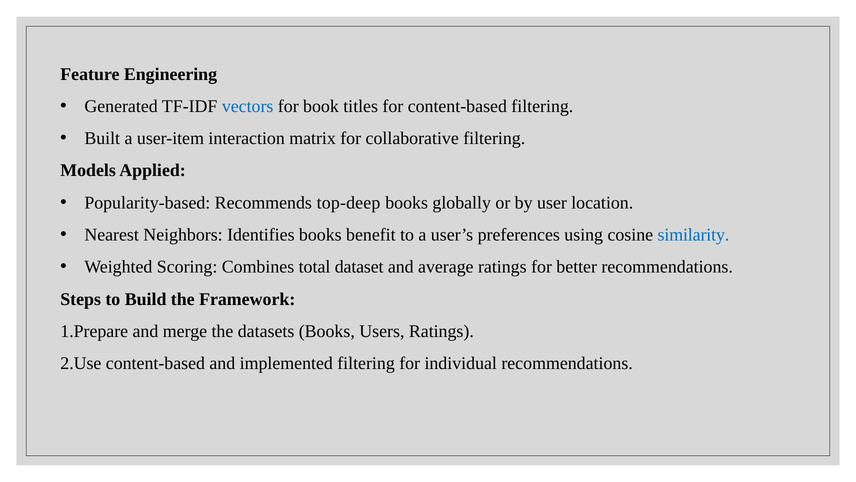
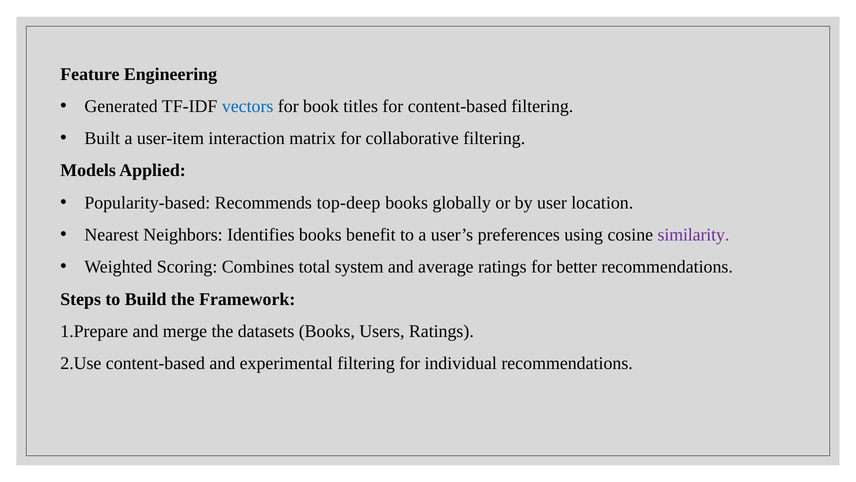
similarity colour: blue -> purple (693, 235)
dataset: dataset -> system (359, 267)
implemented: implemented -> experimental (286, 363)
